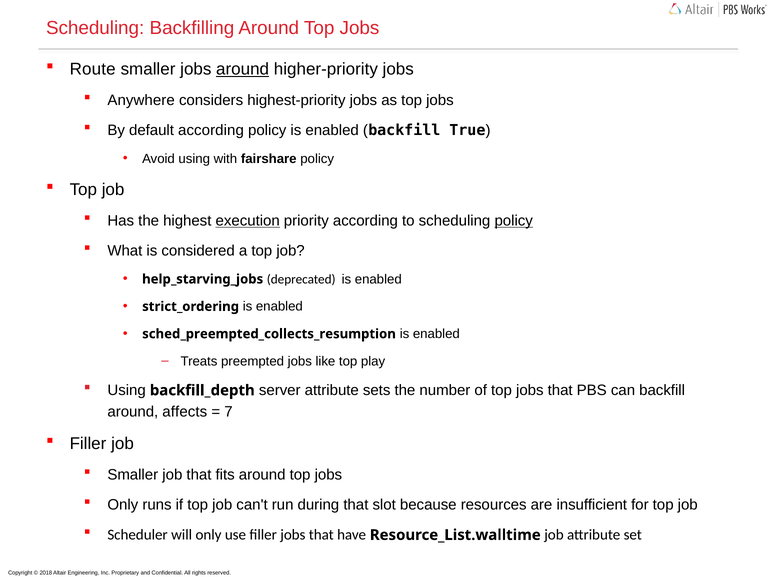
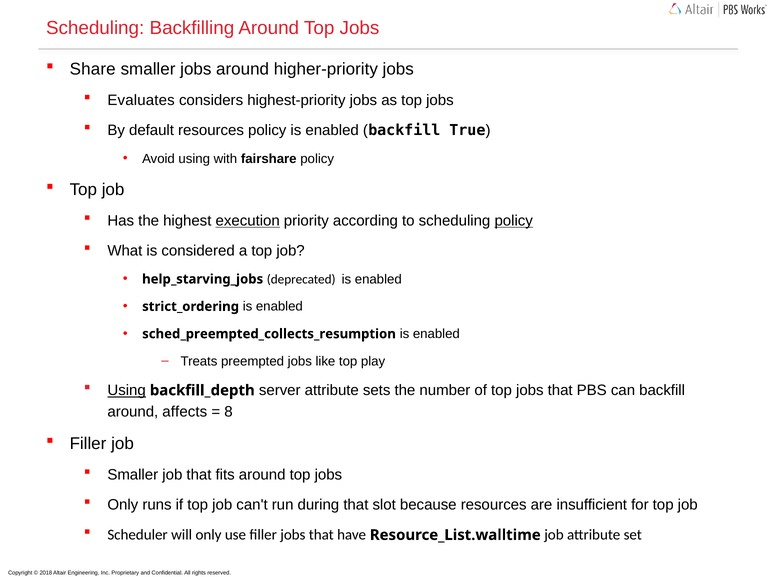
Route: Route -> Share (93, 69)
around underline: present -> none (243, 69)
Anywhere: Anywhere -> Evaluates (141, 100)
default according: according -> resources (211, 130)
Using underline: none -> present (127, 390)
7: 7 -> 8 (228, 412)
